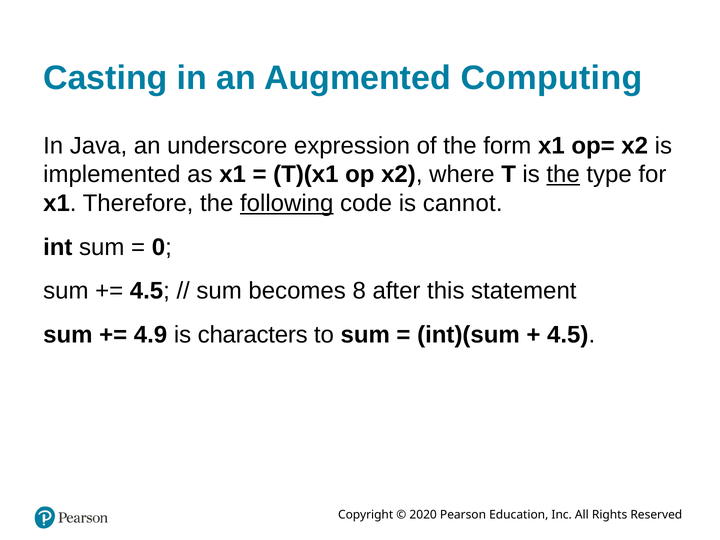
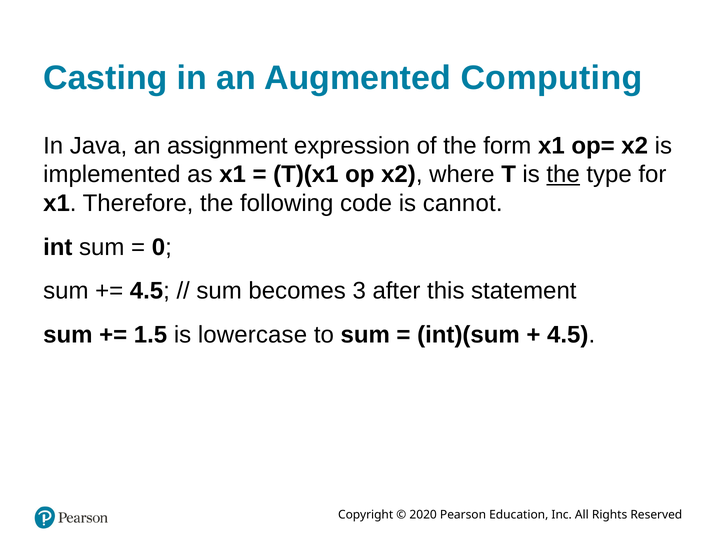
underscore: underscore -> assignment (227, 146)
following underline: present -> none (287, 203)
8: 8 -> 3 (359, 291)
4.9: 4.9 -> 1.5 (150, 335)
characters: characters -> lowercase (252, 335)
